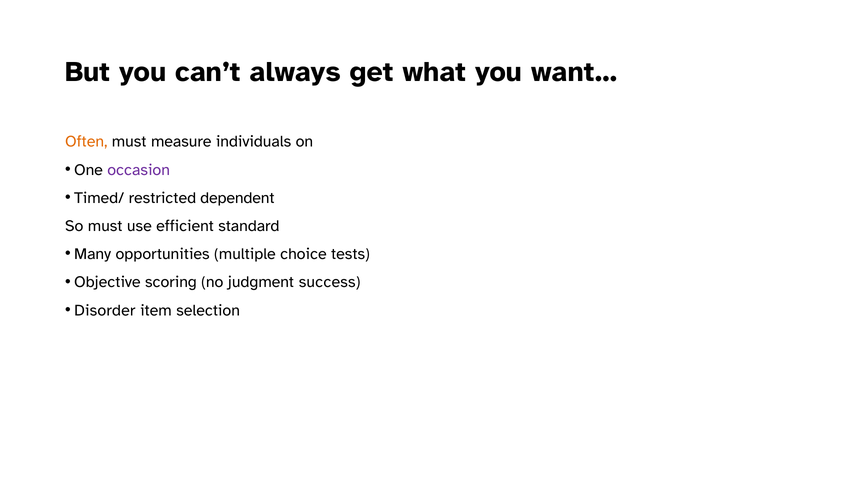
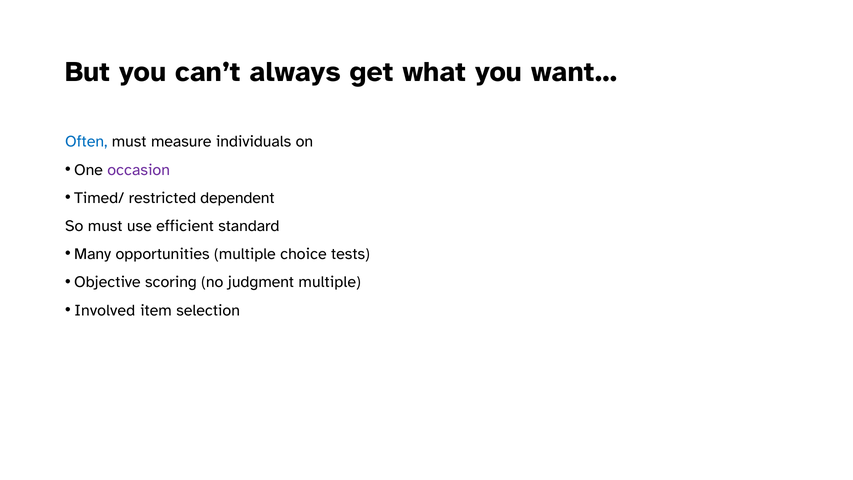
Often colour: orange -> blue (86, 142)
judgment success: success -> multiple (330, 282)
Disorder: Disorder -> Involved (105, 310)
